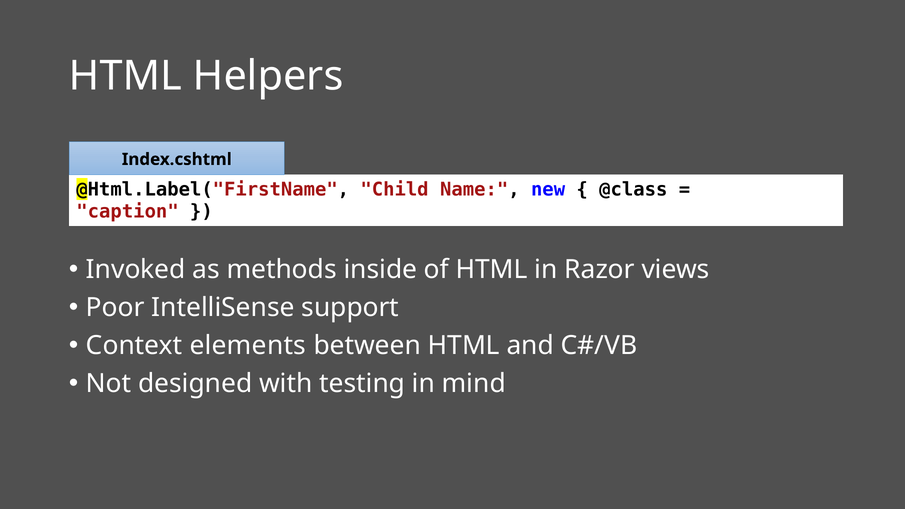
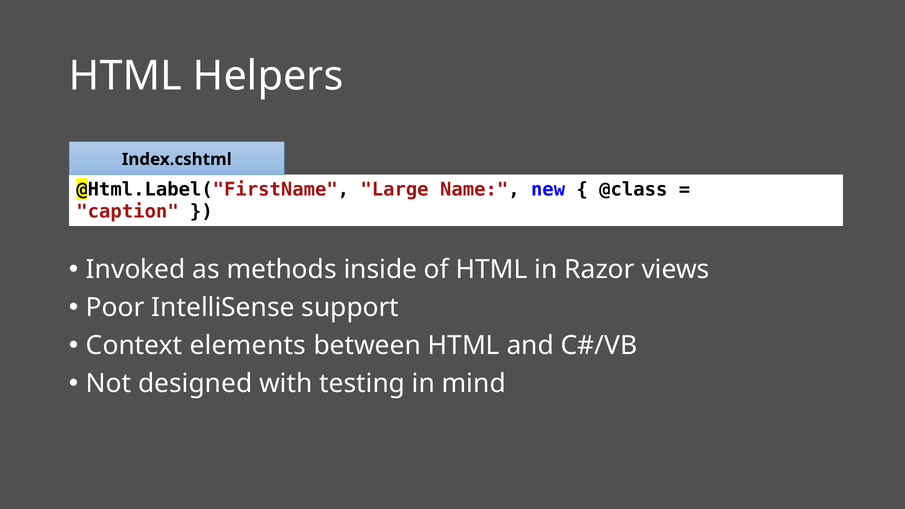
Child: Child -> Large (395, 189)
